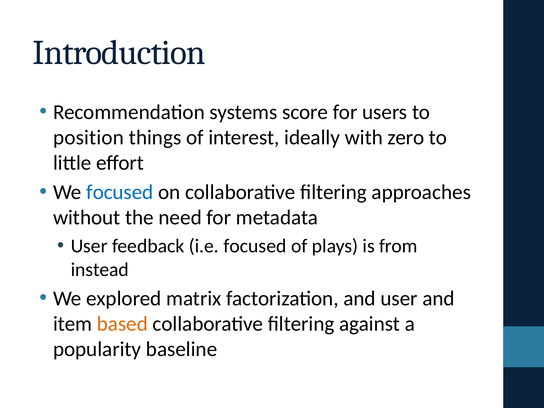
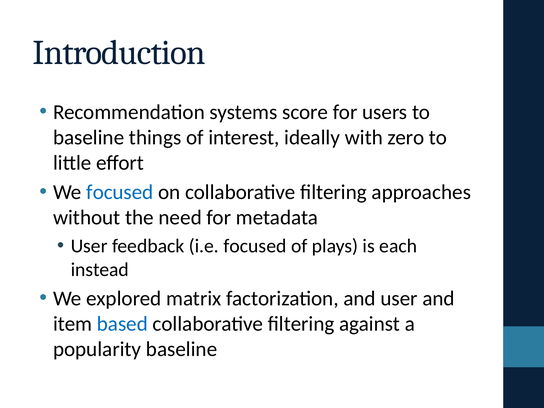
position: position -> baseline (89, 137)
from: from -> each (398, 246)
based colour: orange -> blue (122, 324)
